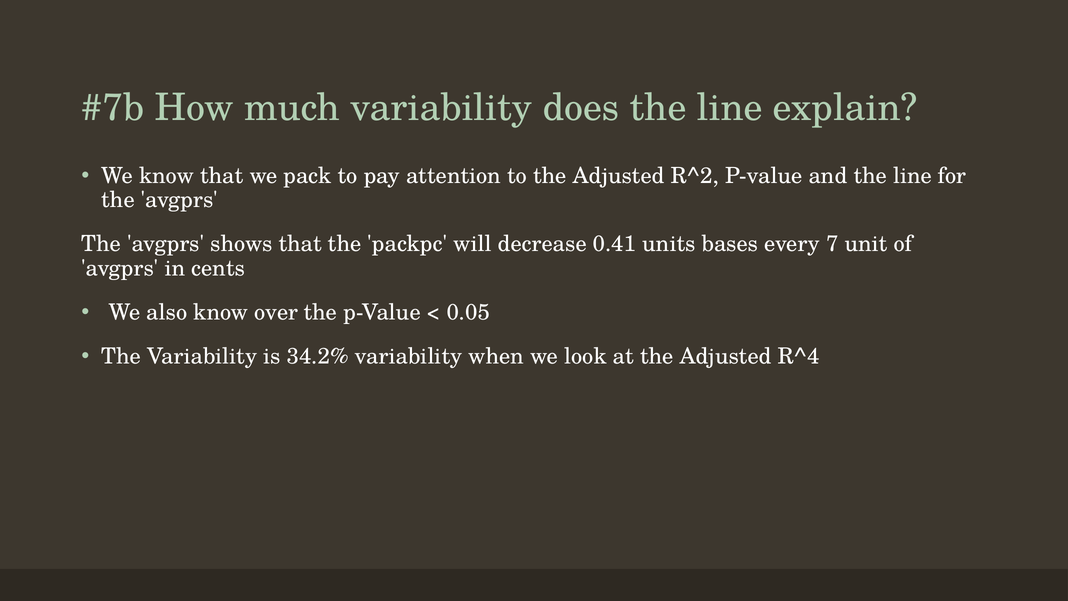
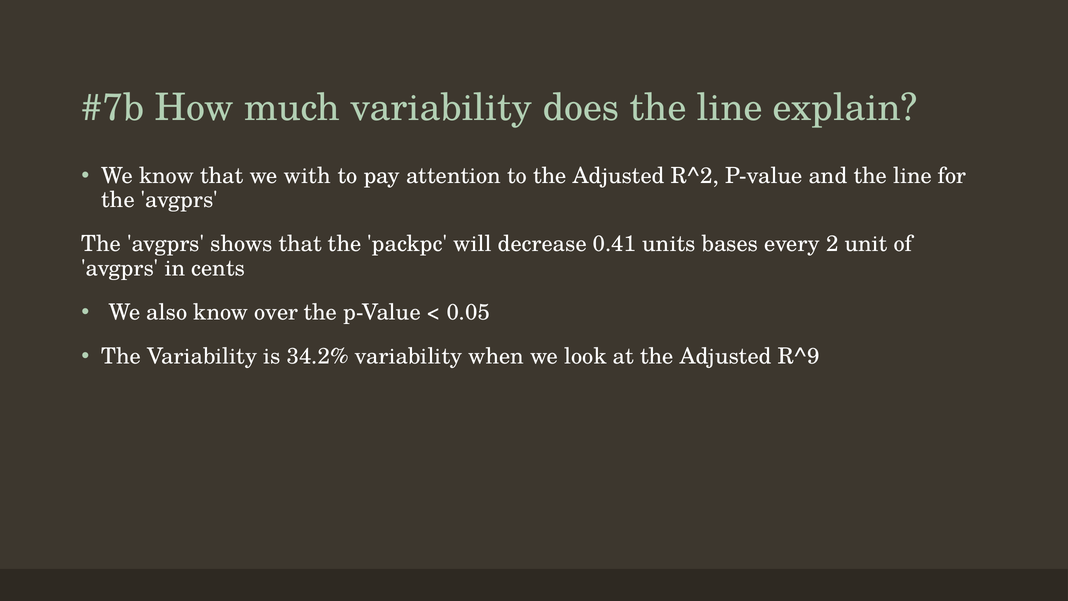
pack: pack -> with (307, 176)
7: 7 -> 2 (832, 244)
R^4: R^4 -> R^9 (799, 356)
